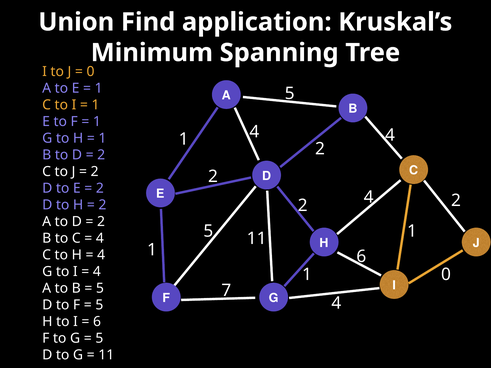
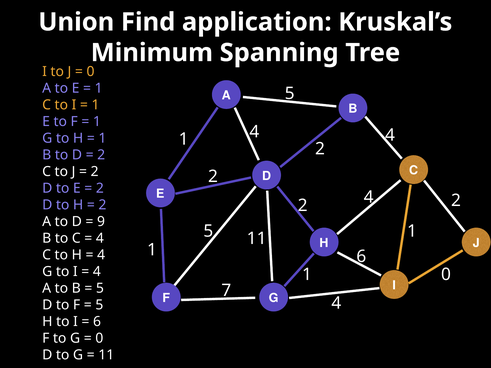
2: 2 -> 9 (101, 222)
5: 5 -> 0 (99, 339)
